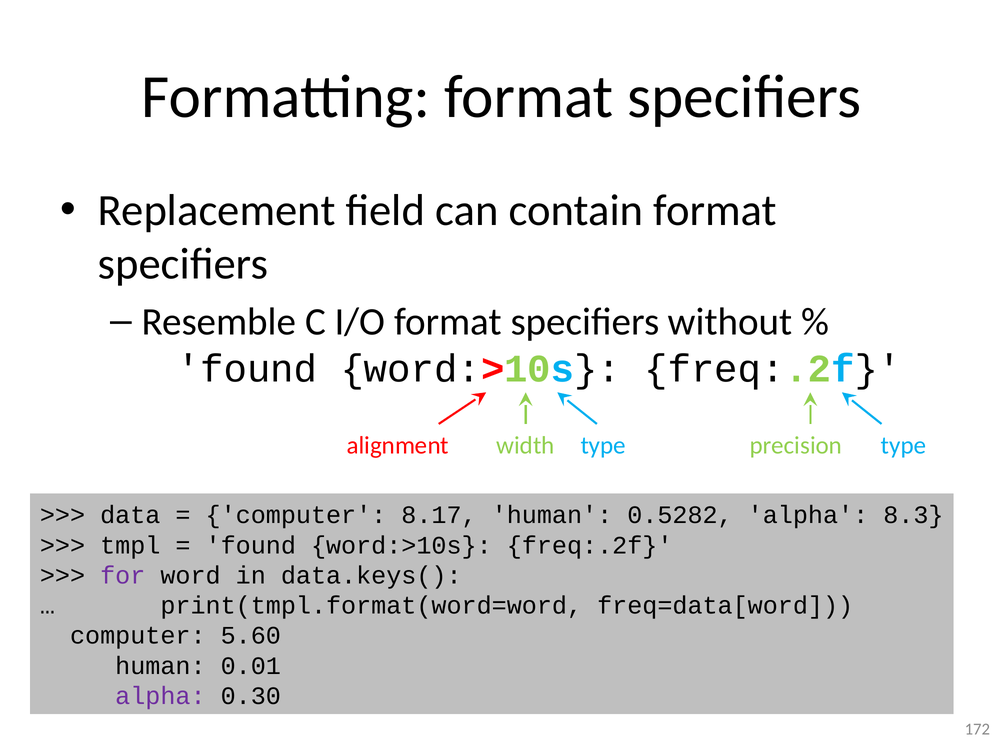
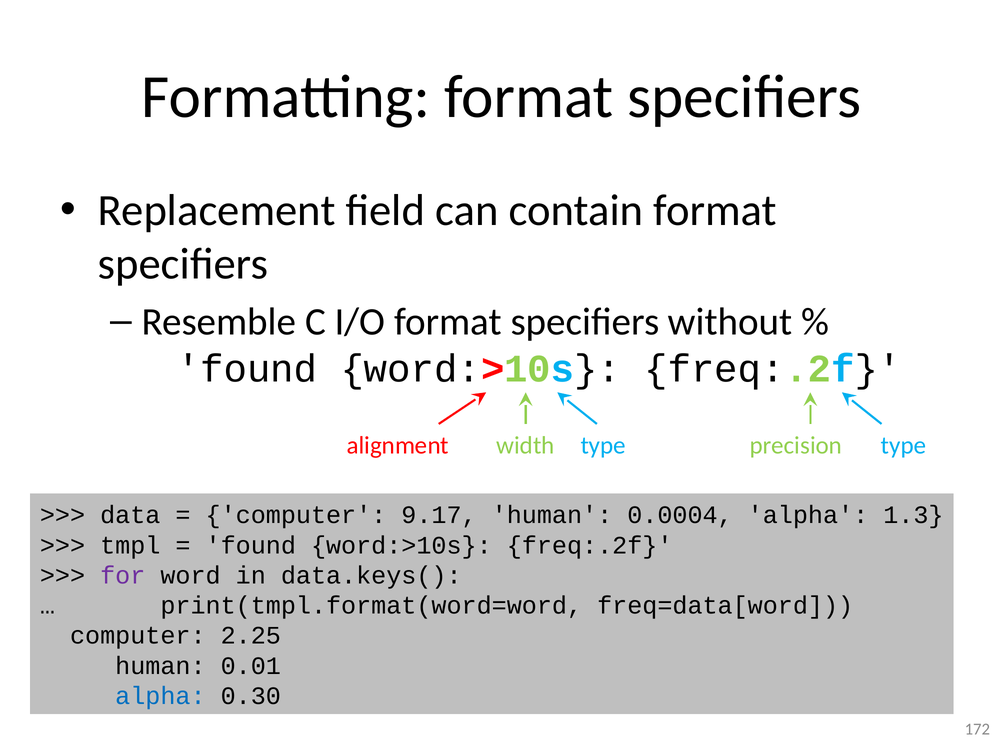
8.17: 8.17 -> 9.17 (439, 515)
0.5282: 0.5282 -> 0.0004 (680, 515)
8.3: 8.3 -> 1.3 (913, 515)
5.60: 5.60 -> 2.25 (251, 636)
alpha colour: purple -> blue (160, 696)
